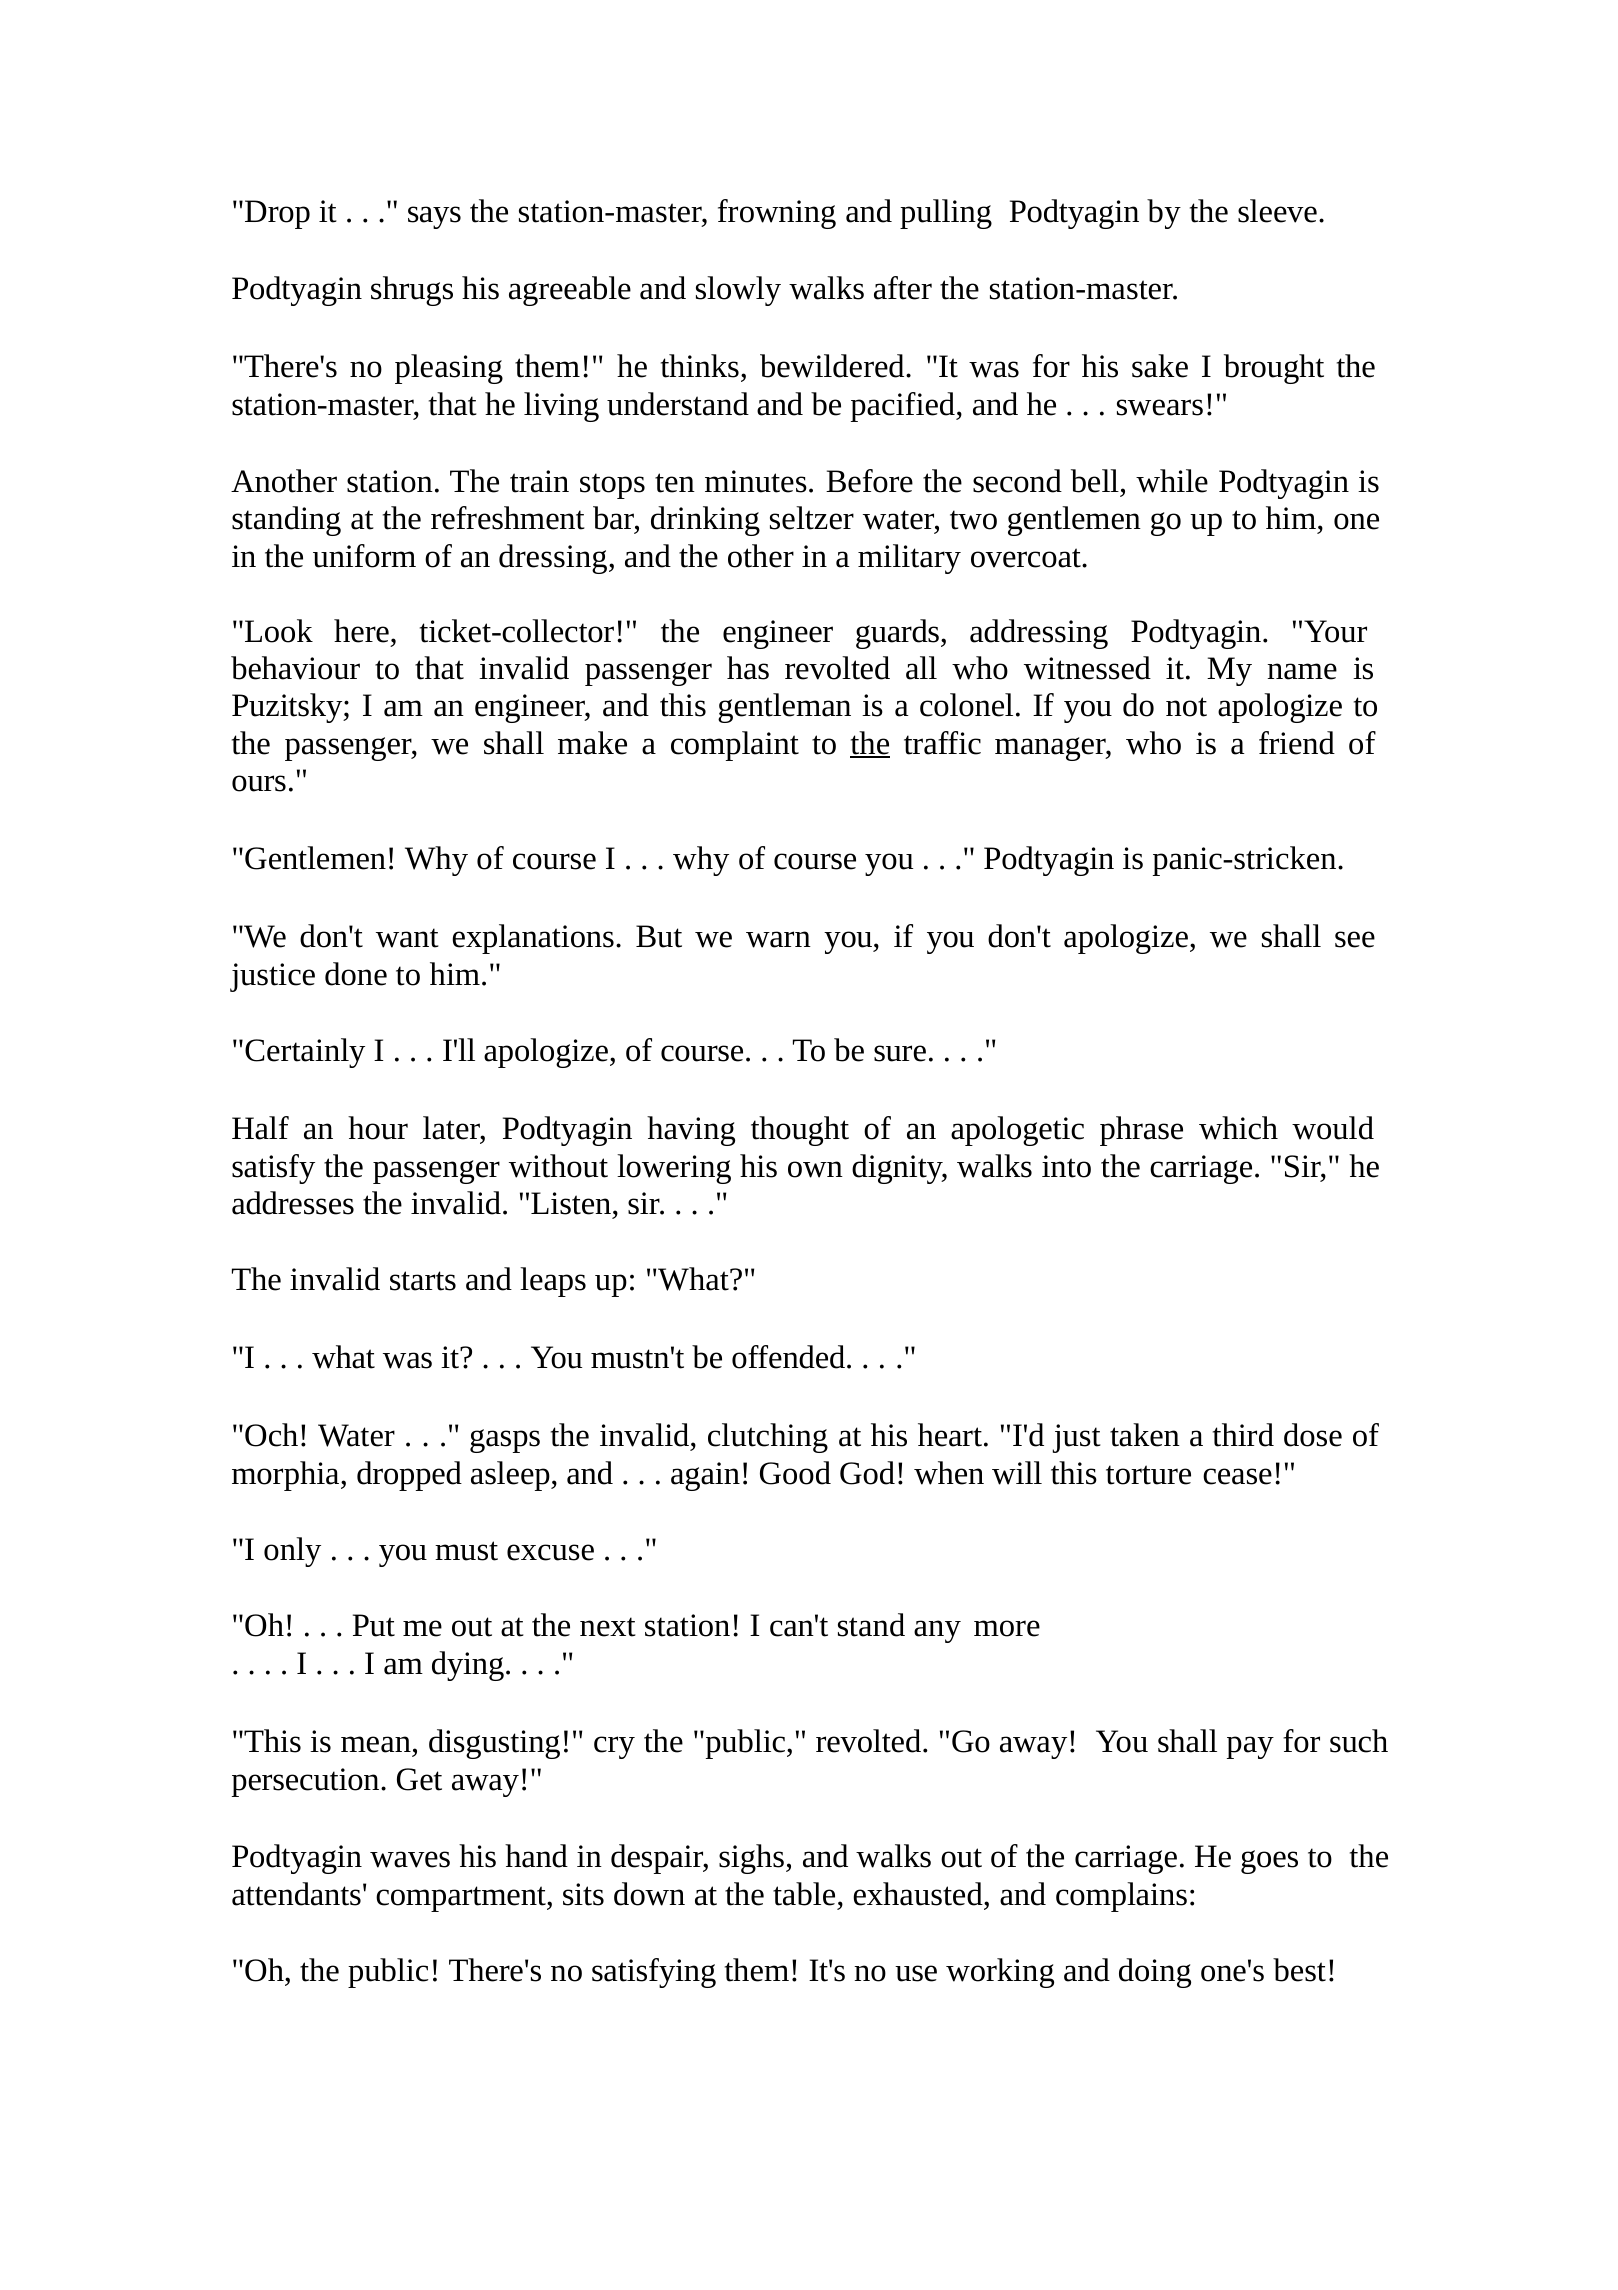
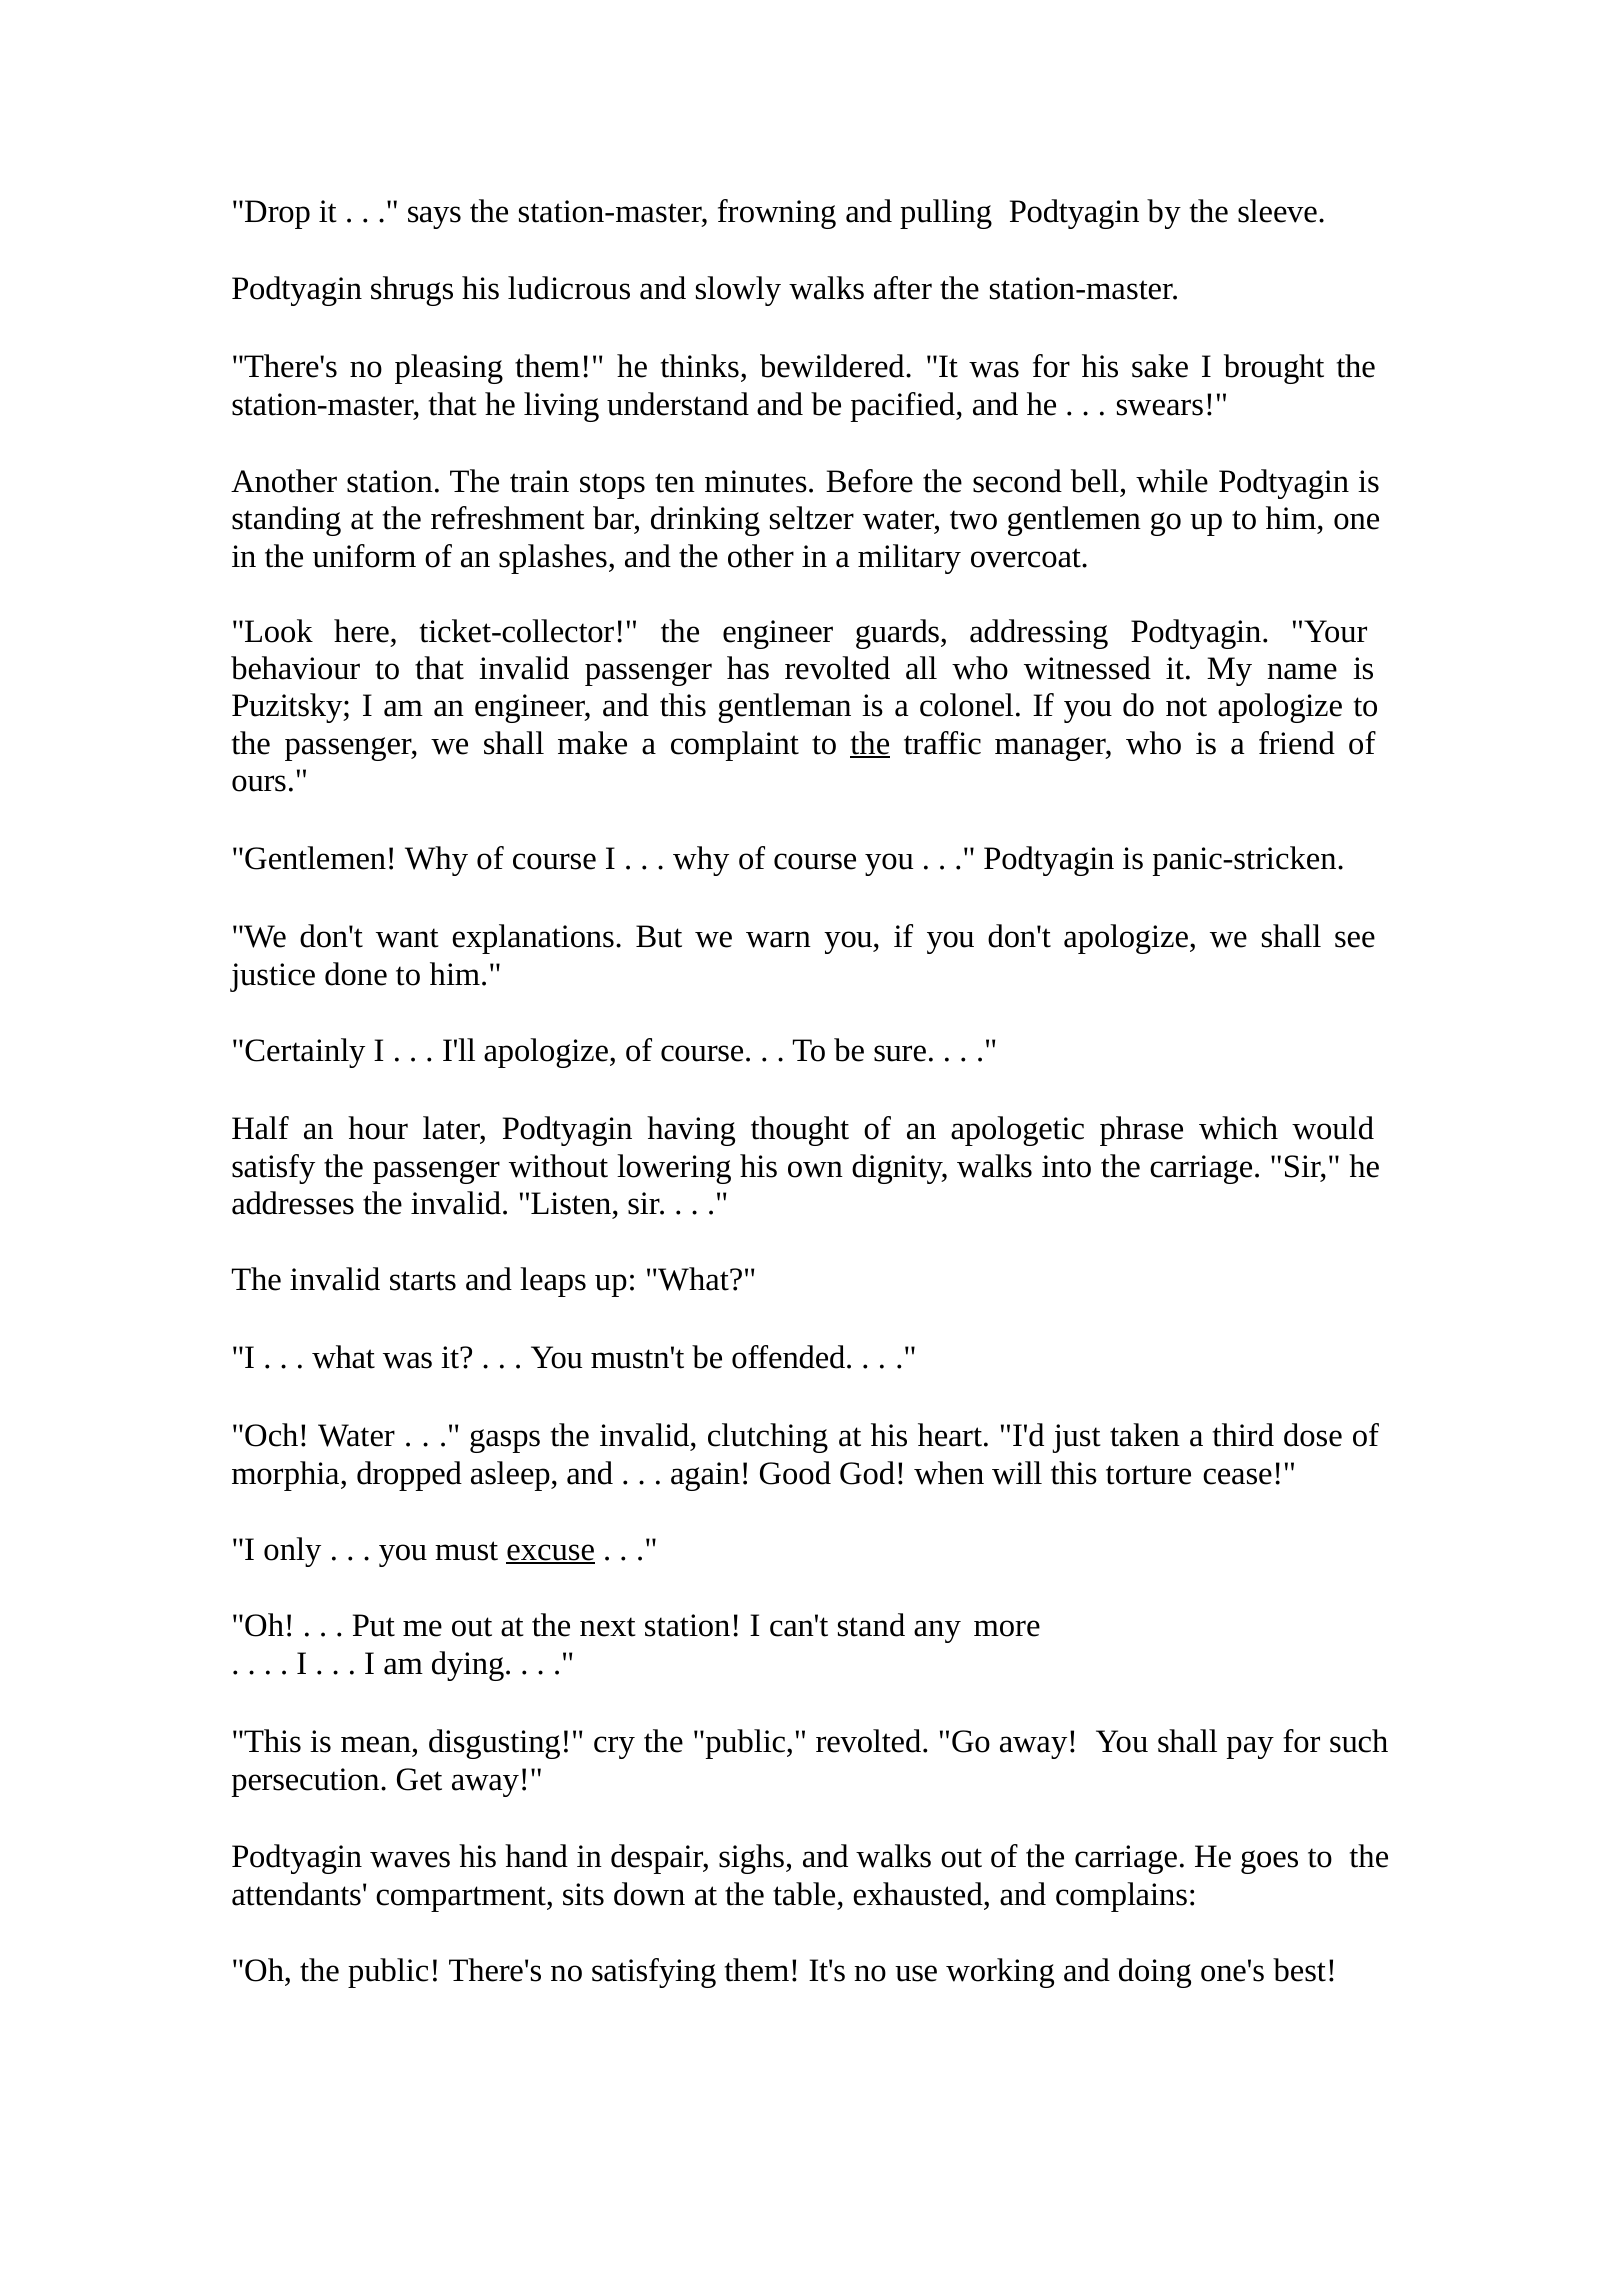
agreeable: agreeable -> ludicrous (570, 288)
dressing: dressing -> splashes (557, 556)
excuse underline: none -> present (551, 1549)
